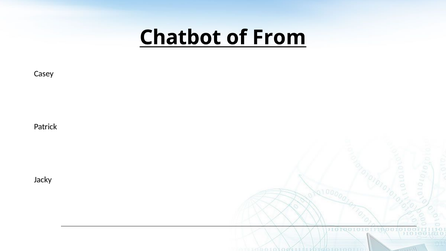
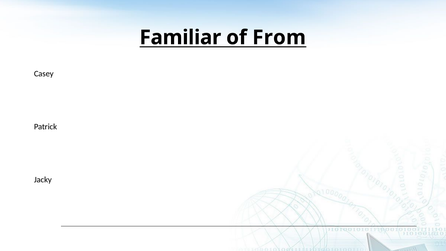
Chatbot: Chatbot -> Familiar (180, 37)
